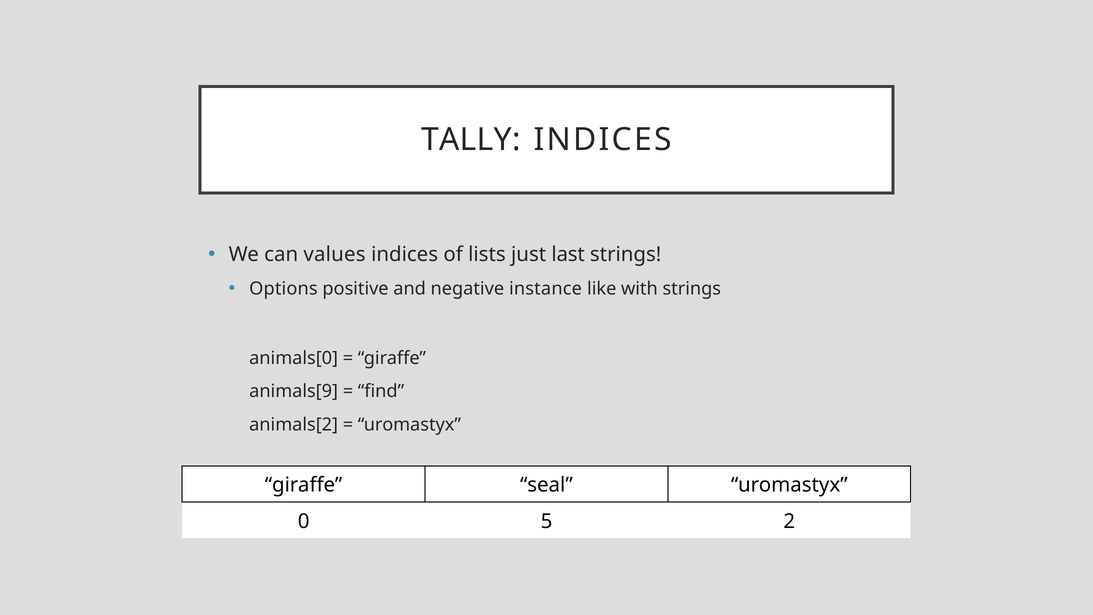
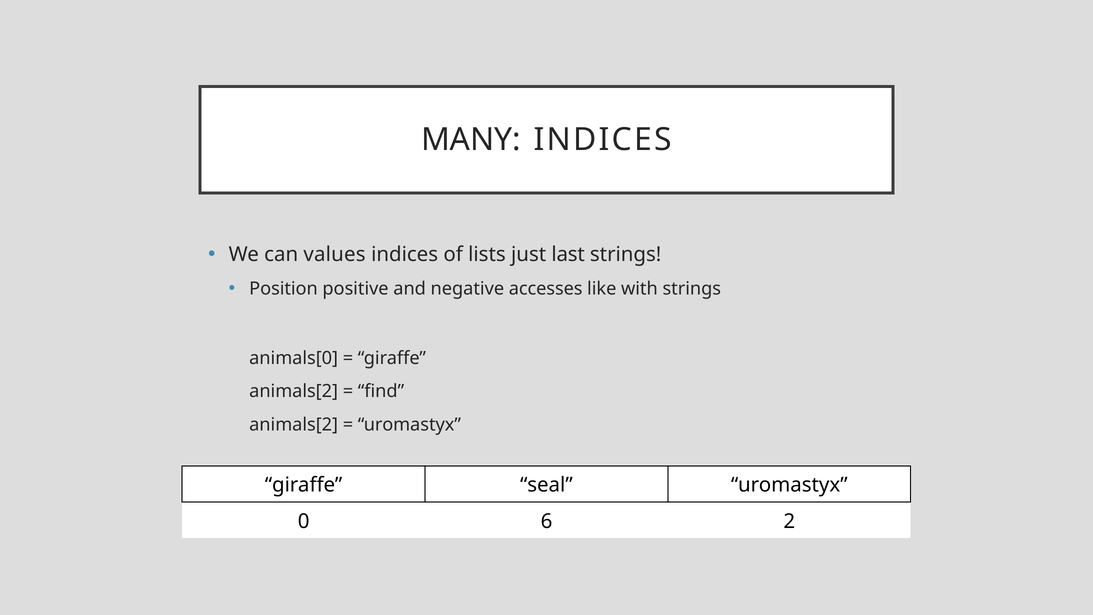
TALLY: TALLY -> MANY (471, 140)
Options: Options -> Position (284, 289)
instance: instance -> accesses (546, 289)
animals[9: animals[9 -> animals[2 (294, 391)
5: 5 -> 6 (547, 521)
